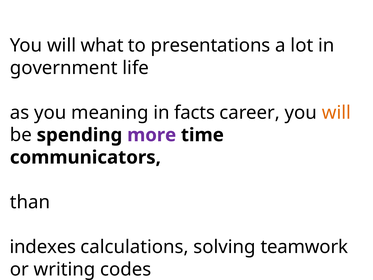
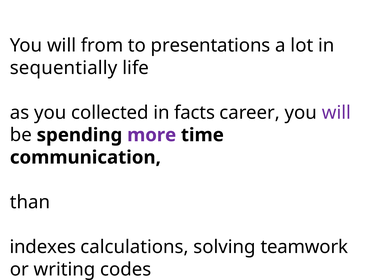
what: what -> from (102, 45)
government: government -> sequentially (64, 68)
meaning: meaning -> collected (110, 113)
will colour: orange -> purple (336, 113)
communicators: communicators -> communication (85, 157)
